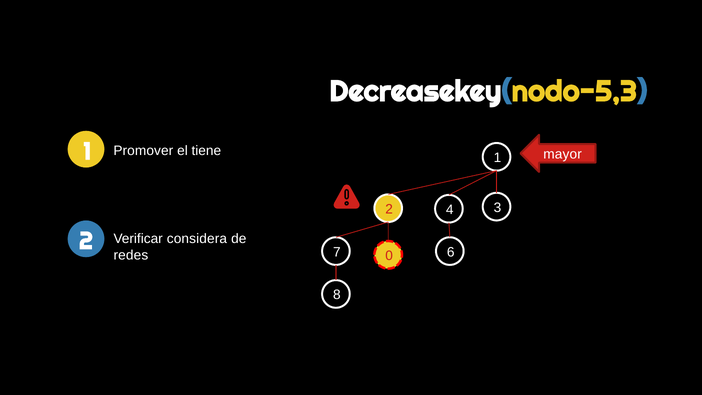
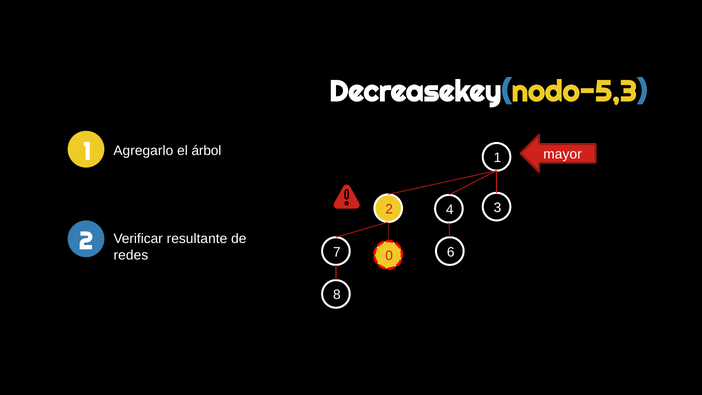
Promover: Promover -> Agregarlo (143, 151)
tiene: tiene -> árbol (206, 151)
considera: considera -> resultante (197, 239)
